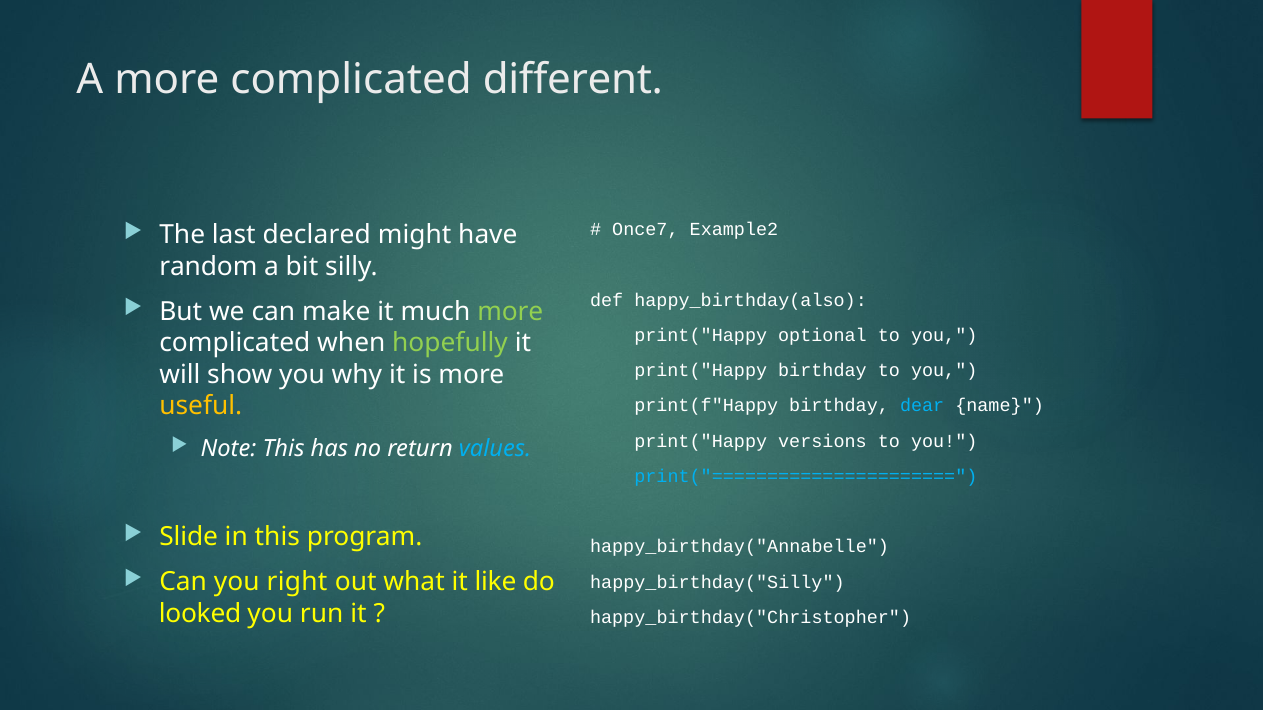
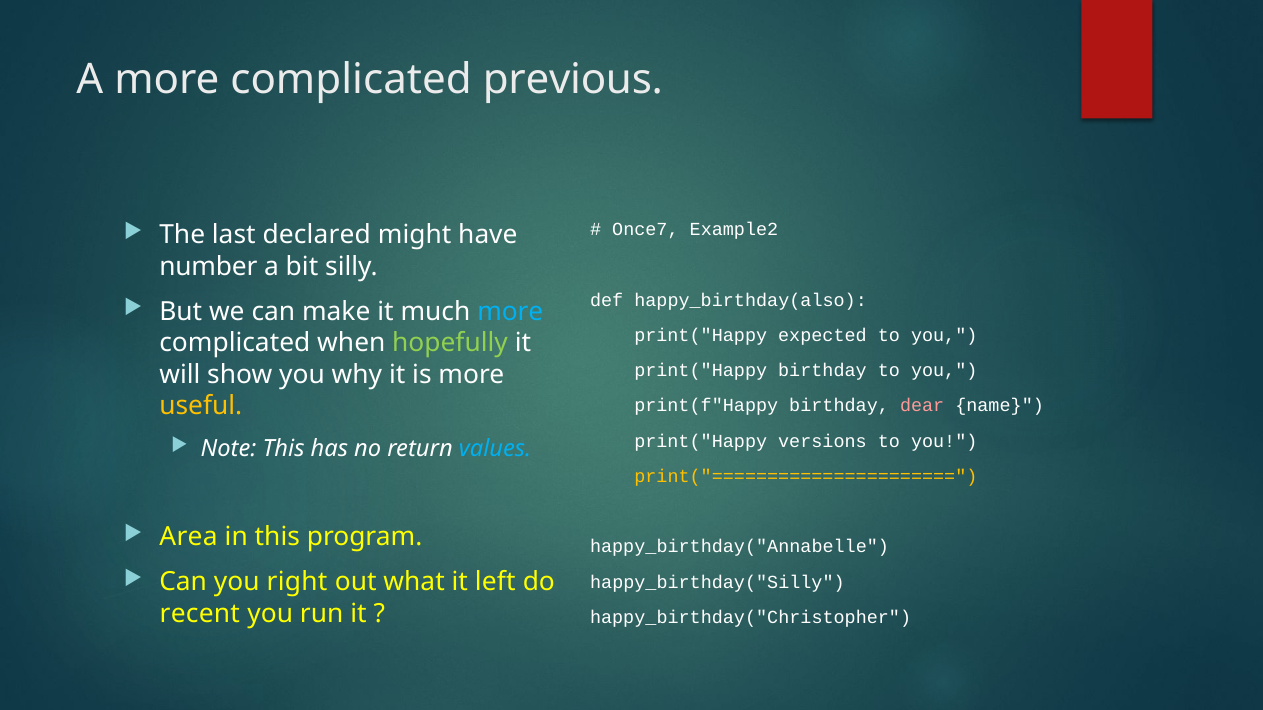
different: different -> previous (573, 80)
random: random -> number (208, 267)
more colour: light green -> light blue (510, 312)
optional: optional -> expected (822, 336)
dear colour: light blue -> pink (922, 406)
print("====================== colour: light blue -> yellow (806, 477)
Slide: Slide -> Area (188, 538)
like: like -> left (495, 582)
looked: looked -> recent (200, 614)
